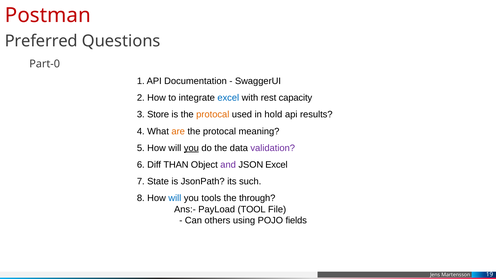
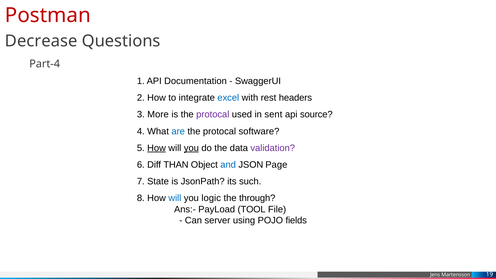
Preferred: Preferred -> Decrease (41, 41)
Part-0: Part-0 -> Part-4 (45, 64)
capacity: capacity -> headers (295, 98)
Store: Store -> More (158, 115)
protocal colour: orange -> purple (213, 115)
hold: hold -> sent (273, 115)
results: results -> source (316, 115)
are colour: orange -> blue (178, 131)
meaning: meaning -> software (259, 131)
How underline: none -> present (157, 148)
and colour: purple -> blue (228, 165)
JSON Excel: Excel -> Page (276, 165)
tools: tools -> logic (211, 198)
others: others -> server (217, 221)
